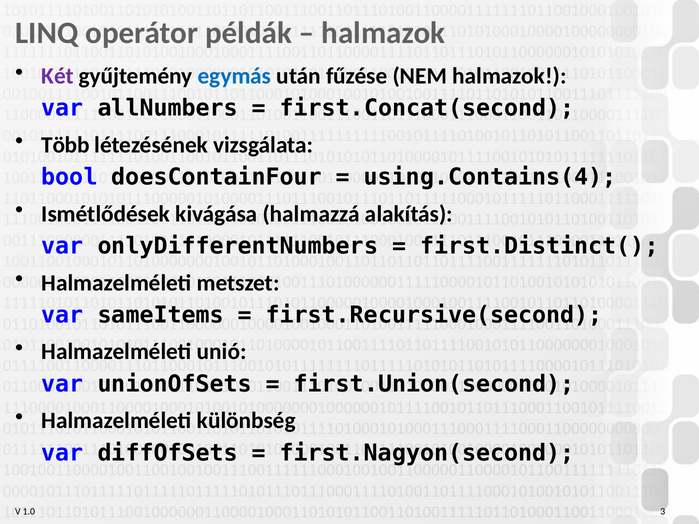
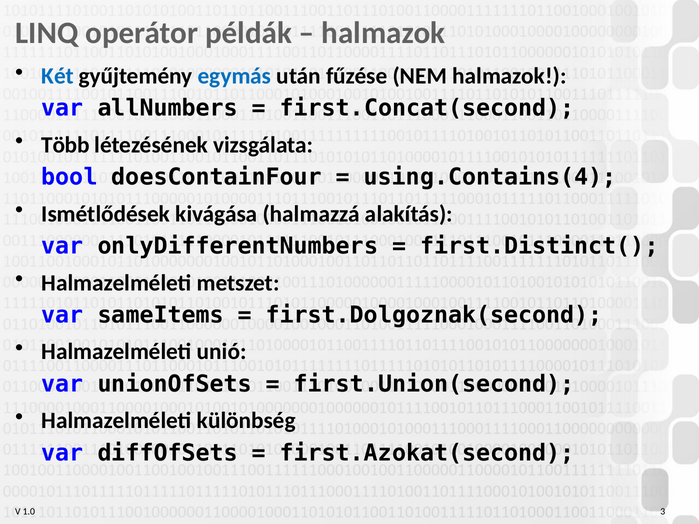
Két colour: purple -> blue (58, 76)
first.Recursive(second: first.Recursive(second -> first.Dolgoznak(second (434, 315)
first.Nagyon(second: first.Nagyon(second -> first.Azokat(second (427, 453)
